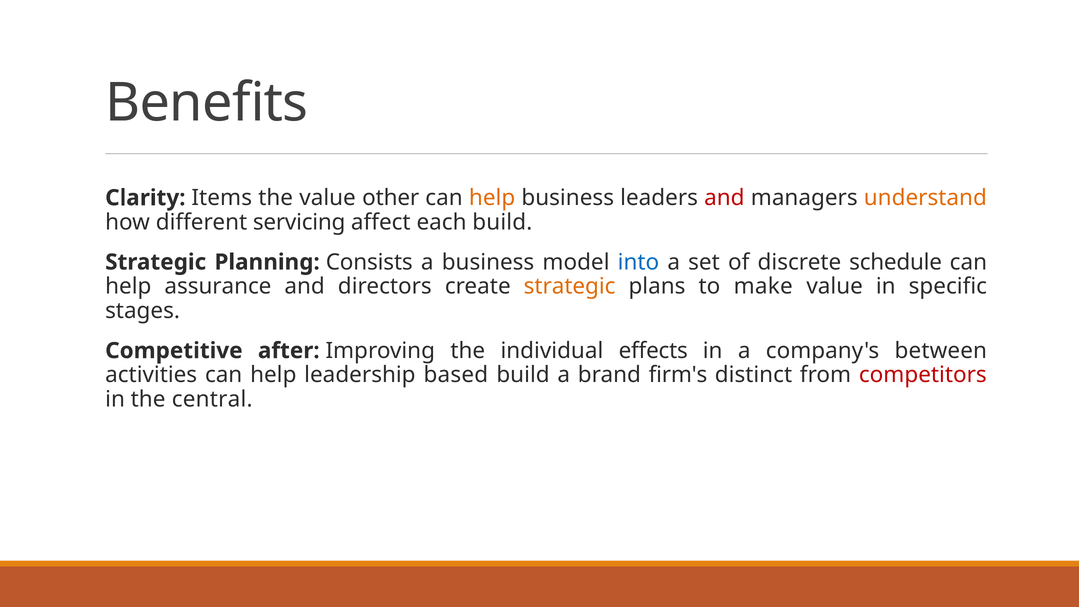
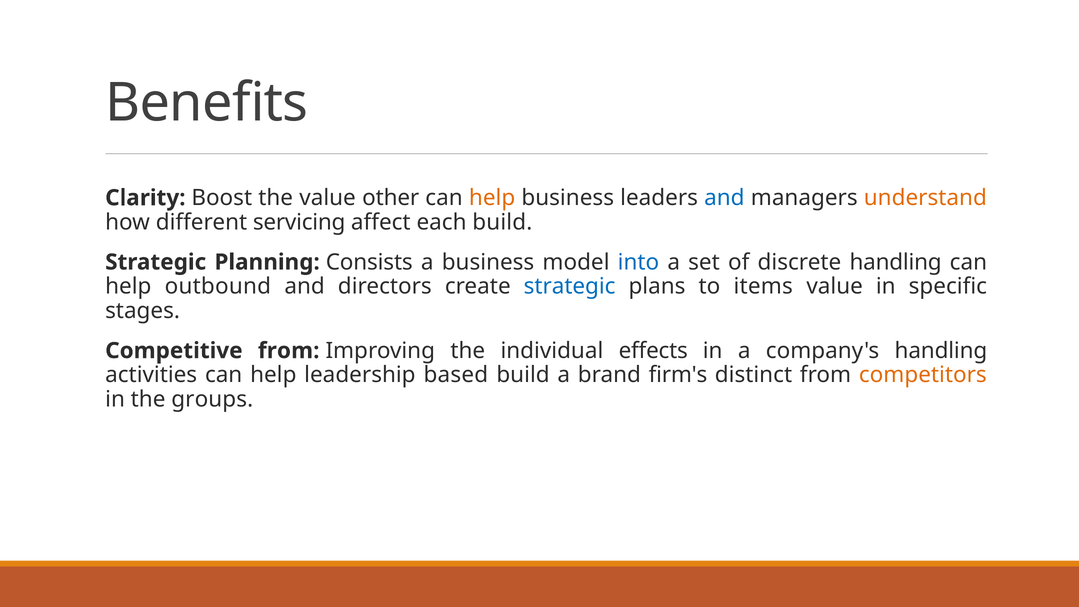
Items: Items -> Boost (222, 198)
and colour: red -> blue (724, 198)
discrete schedule: schedule -> handling (896, 262)
assurance: assurance -> outbound (218, 286)
strategic colour: orange -> blue (570, 286)
make: make -> items (763, 286)
Competitive after: after -> from (289, 351)
company's between: between -> handling (941, 351)
competitors colour: red -> orange (923, 375)
central: central -> groups (212, 399)
